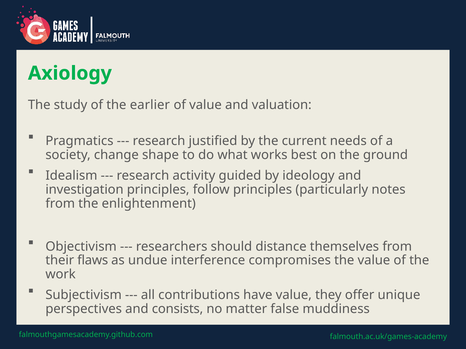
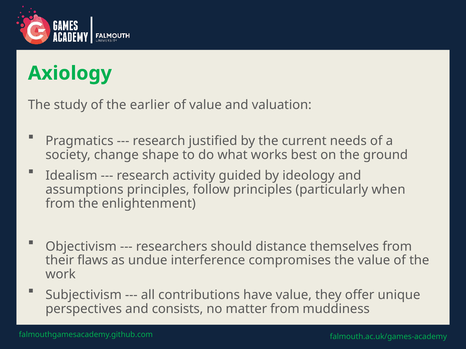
investigation: investigation -> assumptions (84, 190)
notes: notes -> when (388, 190)
matter false: false -> from (285, 309)
